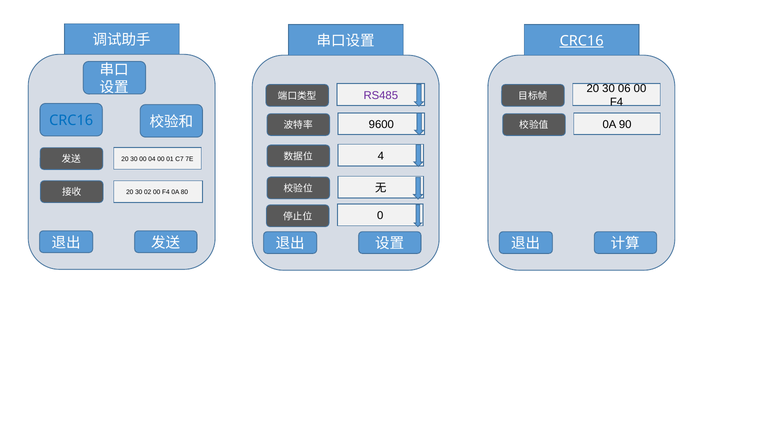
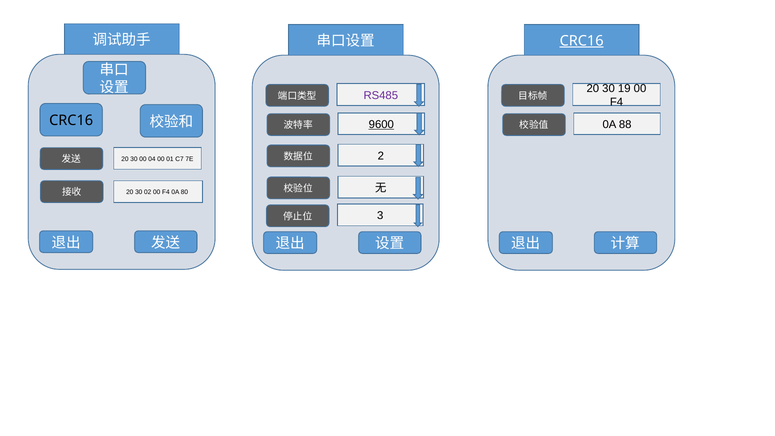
06: 06 -> 19 (624, 88)
CRC16 colour: blue -> black (71, 121)
9600 underline: none -> present (381, 125)
90: 90 -> 88 (625, 125)
4: 4 -> 2 (381, 156)
0: 0 -> 3 (380, 216)
